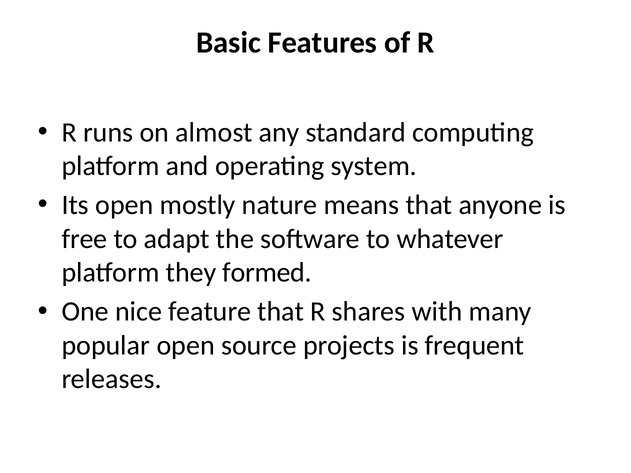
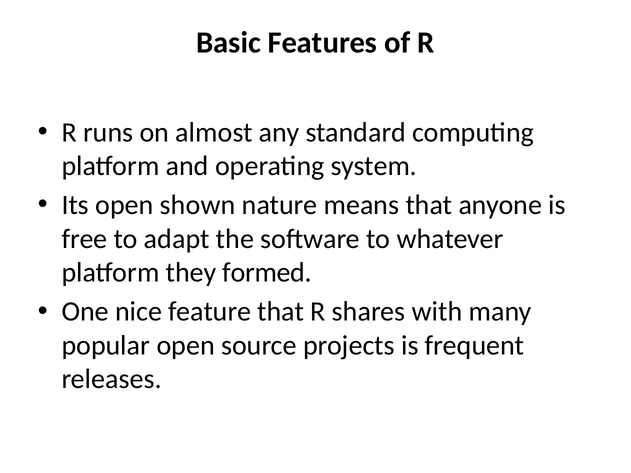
mostly: mostly -> shown (198, 205)
